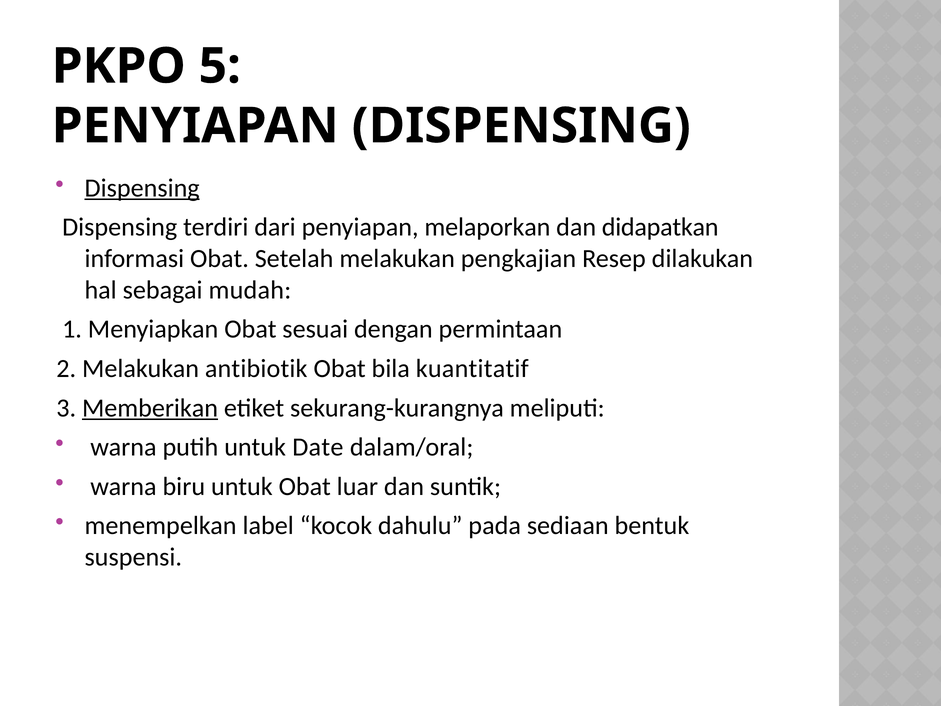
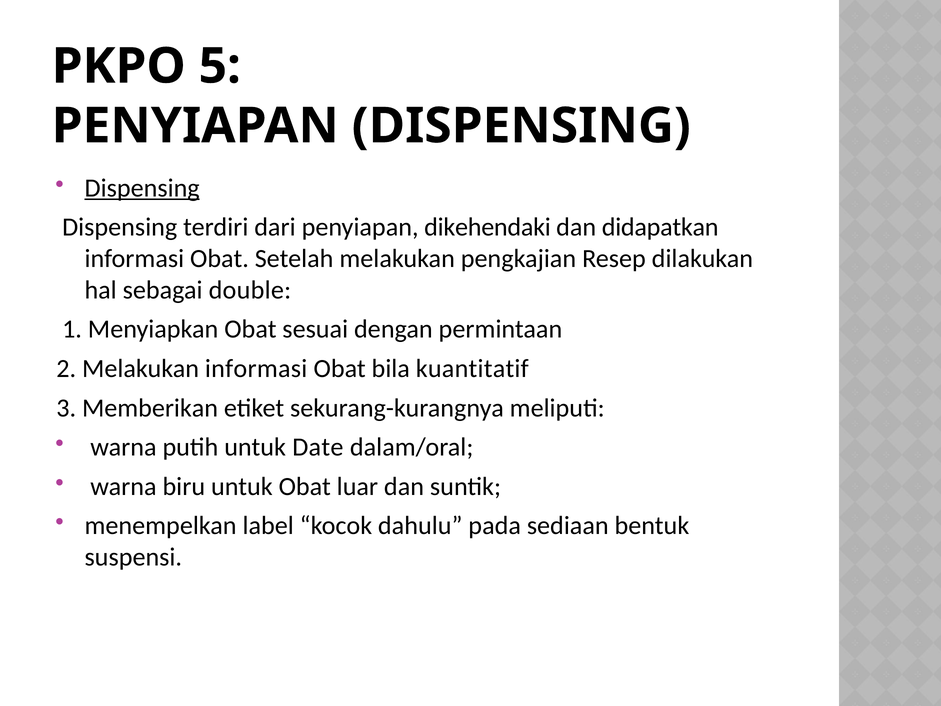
melaporkan: melaporkan -> dikehendaki (488, 227)
mudah: mudah -> double (250, 290)
Melakukan antibiotik: antibiotik -> informasi (256, 368)
Memberikan underline: present -> none (150, 408)
